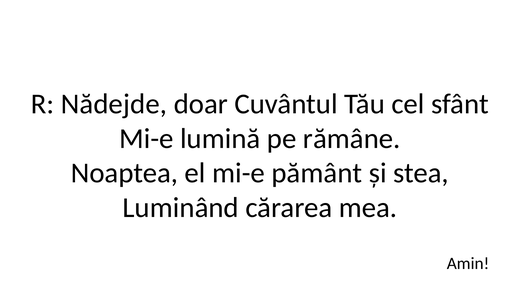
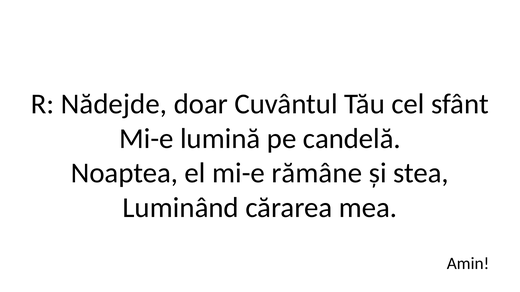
rămâne: rămâne -> candelă (352, 139)
pământ: pământ -> rămâne (317, 173)
